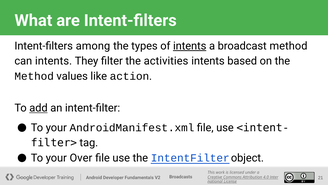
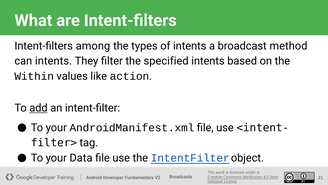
intents underline: present -> none (190, 46)
activities: activities -> specified (166, 61)
Method: Method -> Within (34, 76)
Over: Over -> Data (81, 158)
